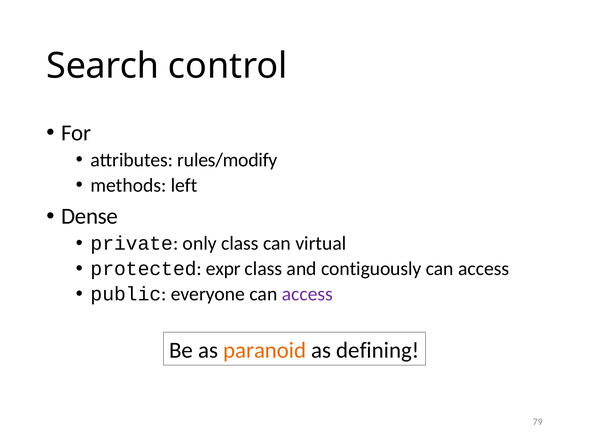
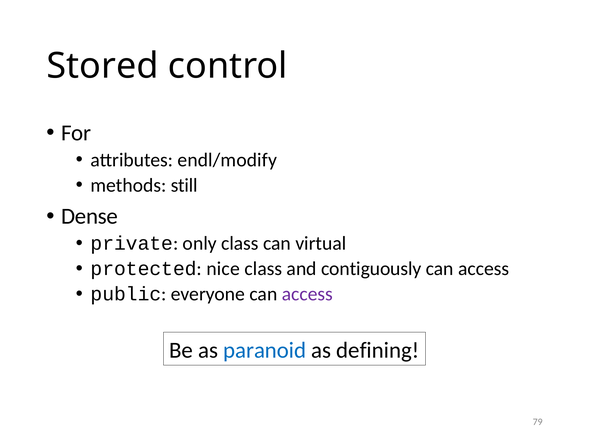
Search: Search -> Stored (102, 66)
rules/modify: rules/modify -> endl/modify (227, 160)
left: left -> still (184, 185)
expr: expr -> nice (223, 269)
paranoid colour: orange -> blue (265, 350)
